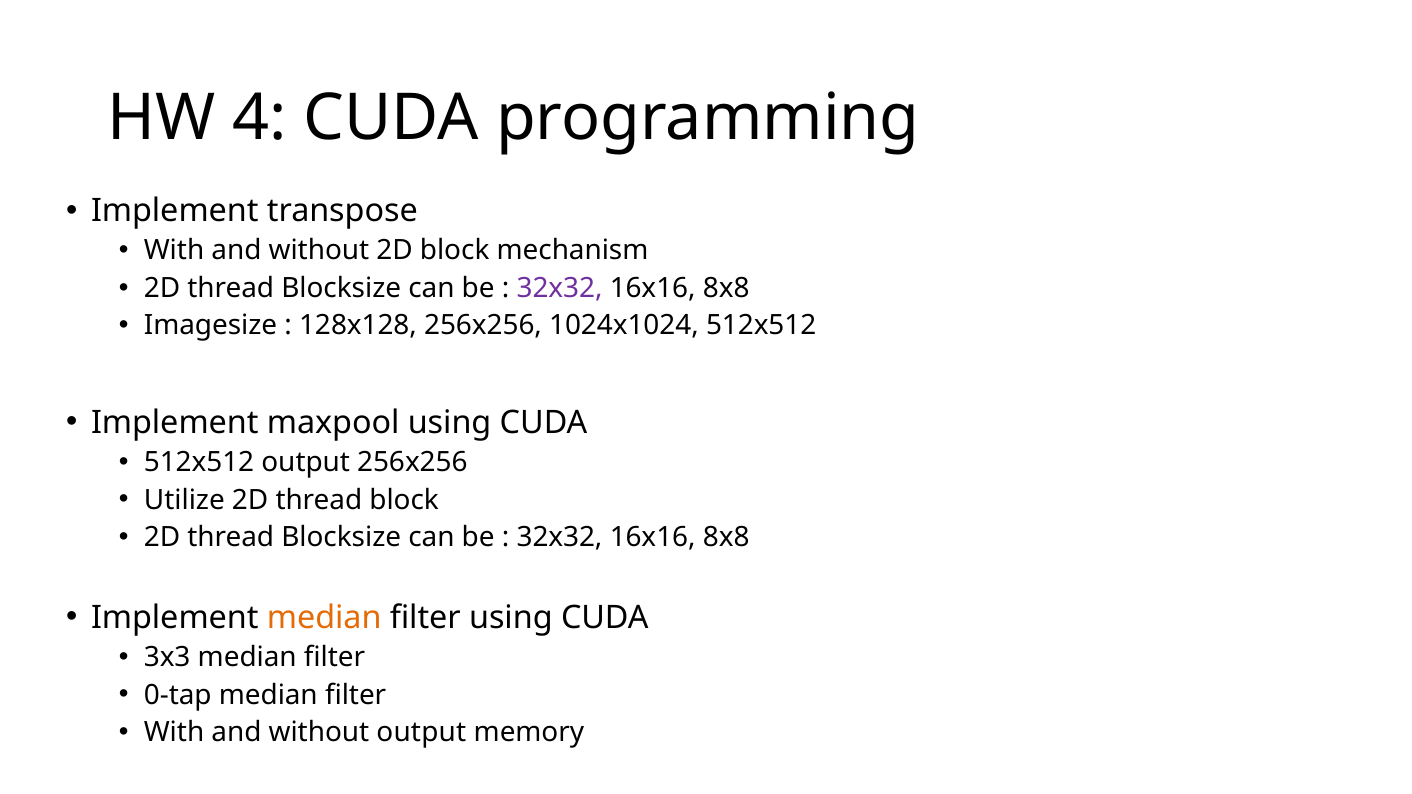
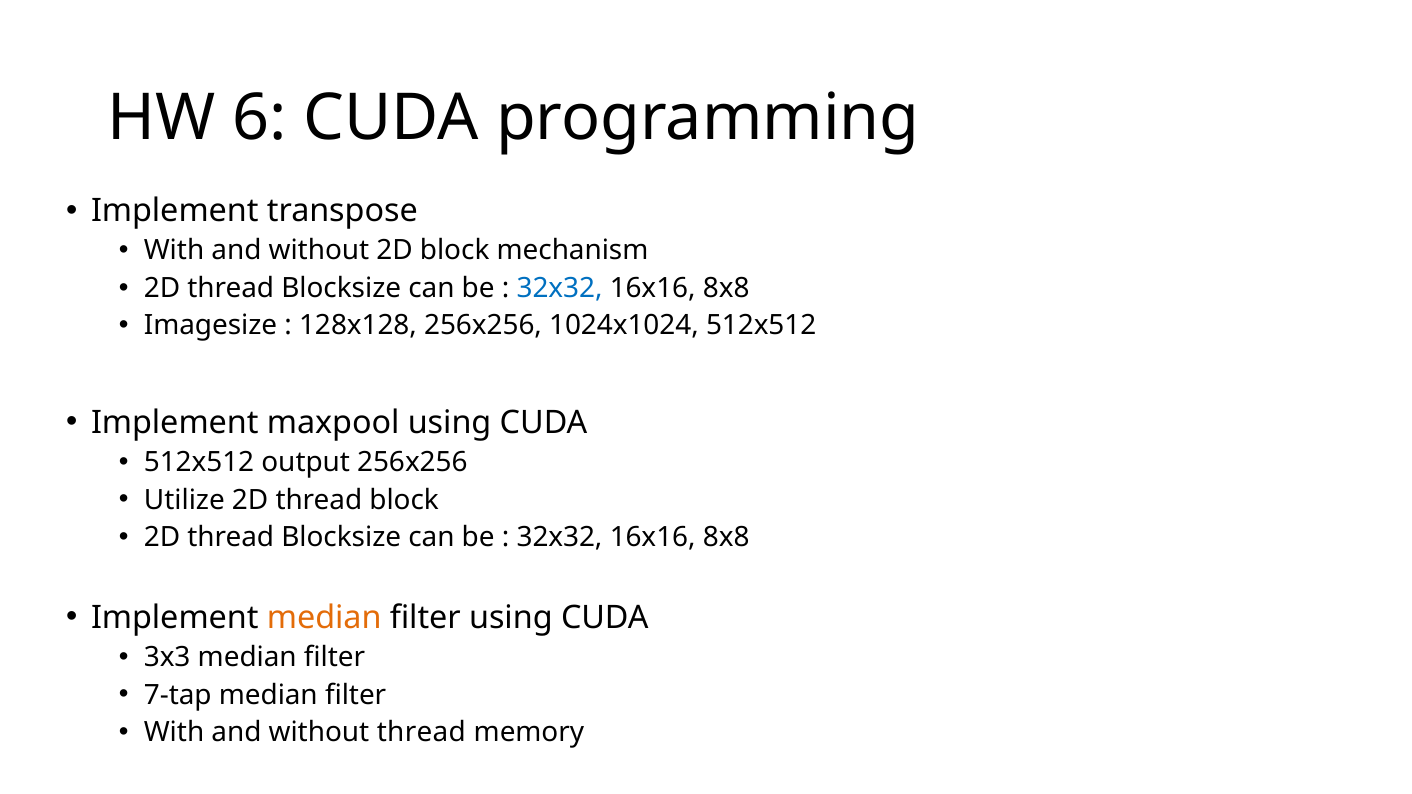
4: 4 -> 6 (260, 119)
32x32 colour: purple -> blue (560, 288)
0-tap: 0-tap -> 7-tap (178, 695)
without output: output -> thread (421, 733)
